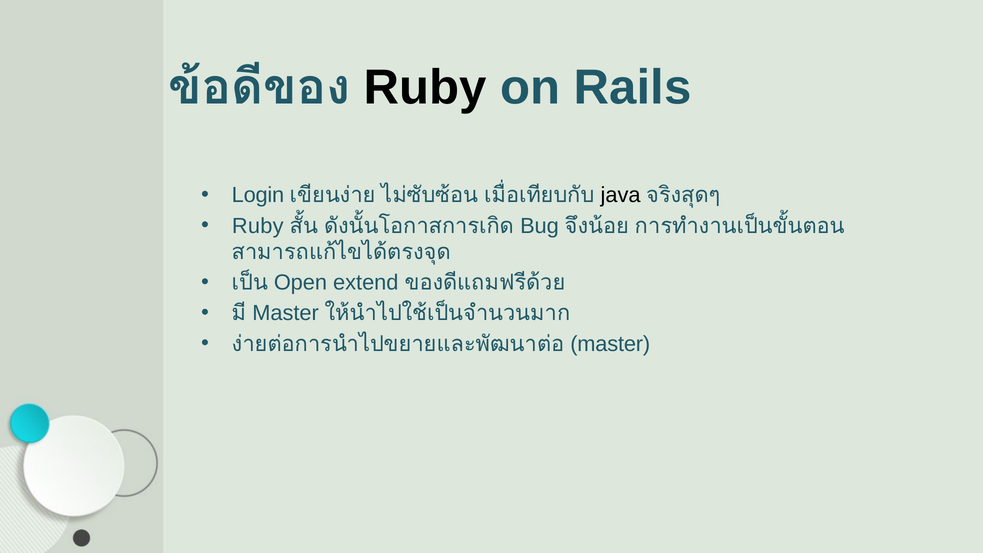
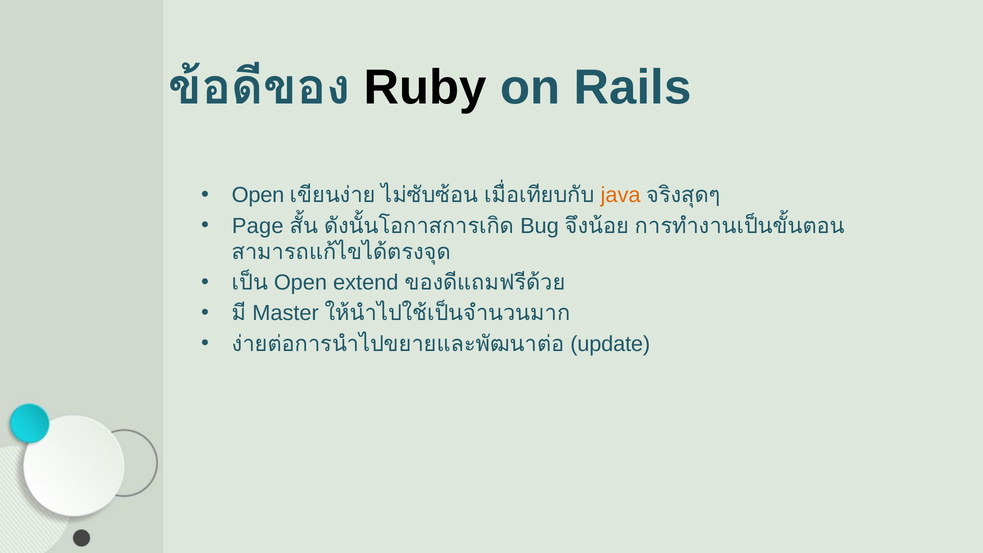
Login: Login -> Open (258, 195)
java colour: black -> orange (621, 195)
Ruby: Ruby -> Page (258, 226)
master: master -> update (610, 344)
